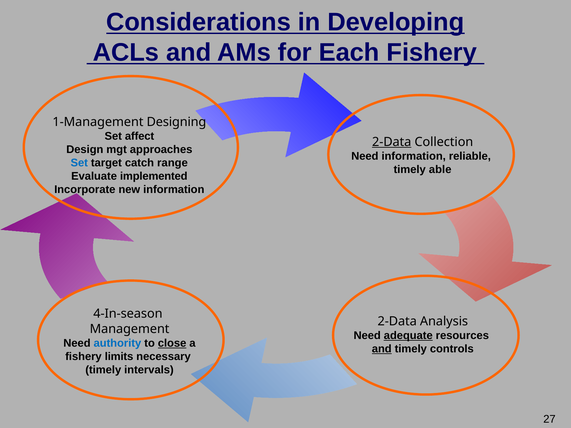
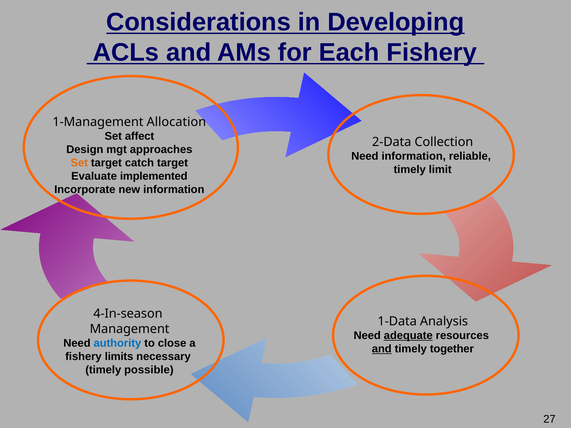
Designing: Designing -> Allocation (176, 122)
2-Data underline: present -> none (392, 142)
Set colour: blue -> orange (79, 163)
catch range: range -> target (173, 163)
able: able -> limit (440, 169)
2-Data: 2-Data -> 1-Data (397, 321)
close underline: present -> none (172, 343)
controls: controls -> together (452, 349)
intervals: intervals -> possible (149, 370)
